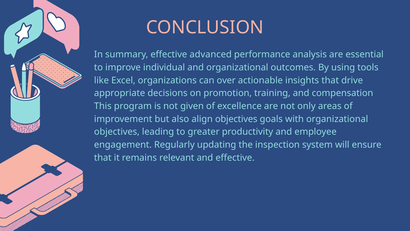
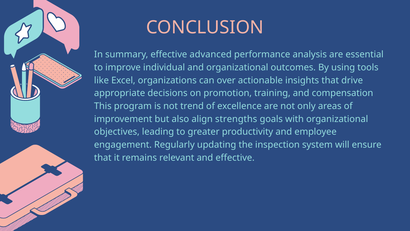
given: given -> trend (192, 106)
align objectives: objectives -> strengths (236, 119)
